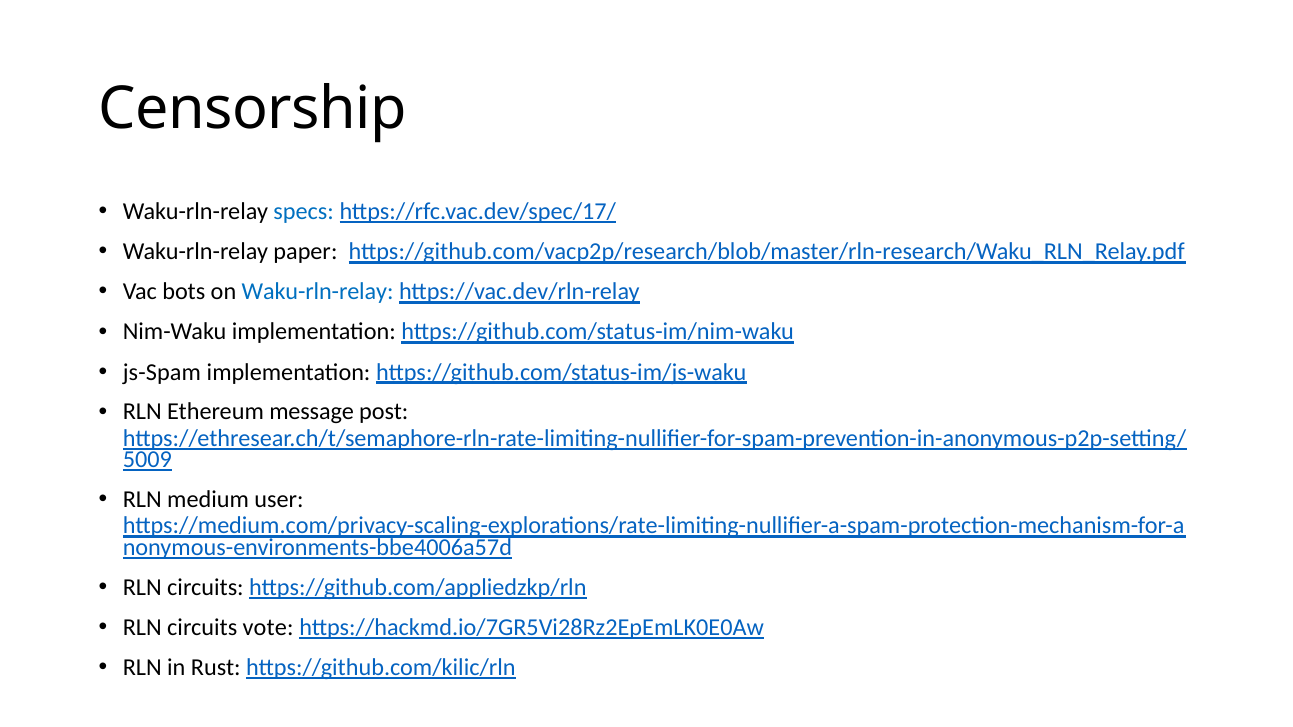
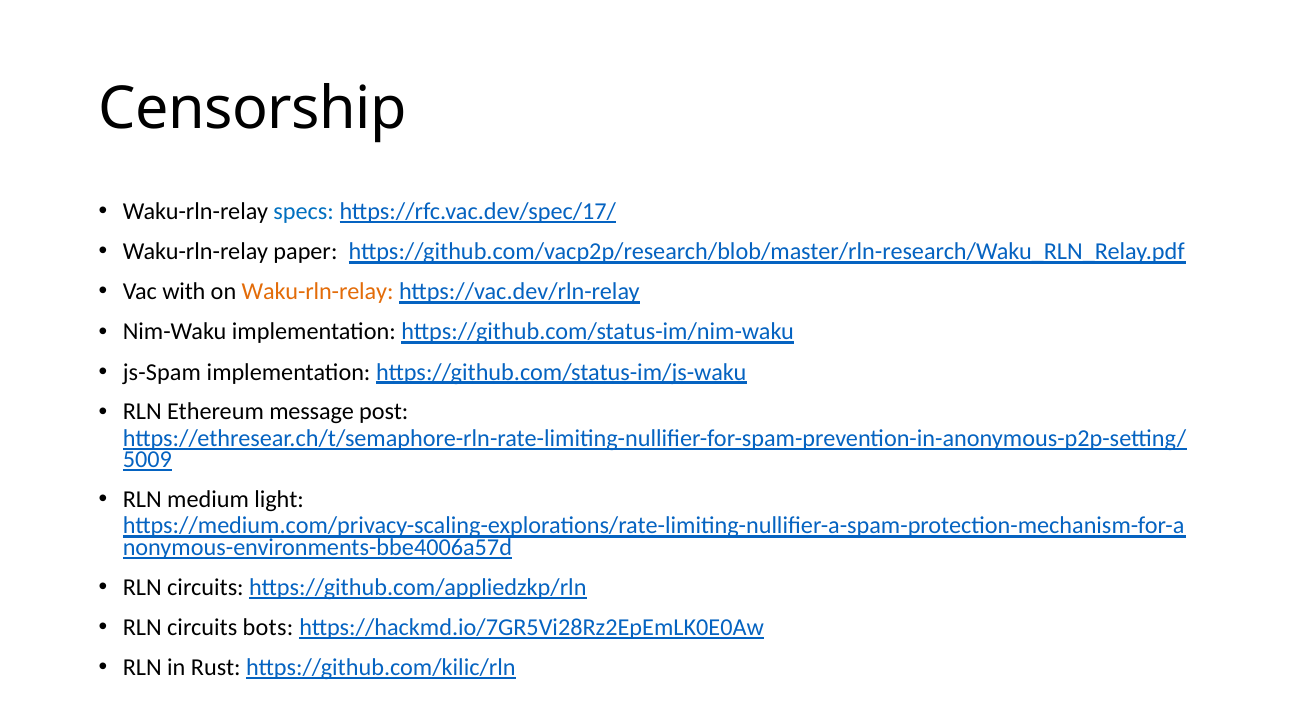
bots: bots -> with (184, 292)
Waku-rln-relay colour: blue -> orange (318, 292)
user: user -> light (279, 500)
vote: vote -> bots (268, 628)
